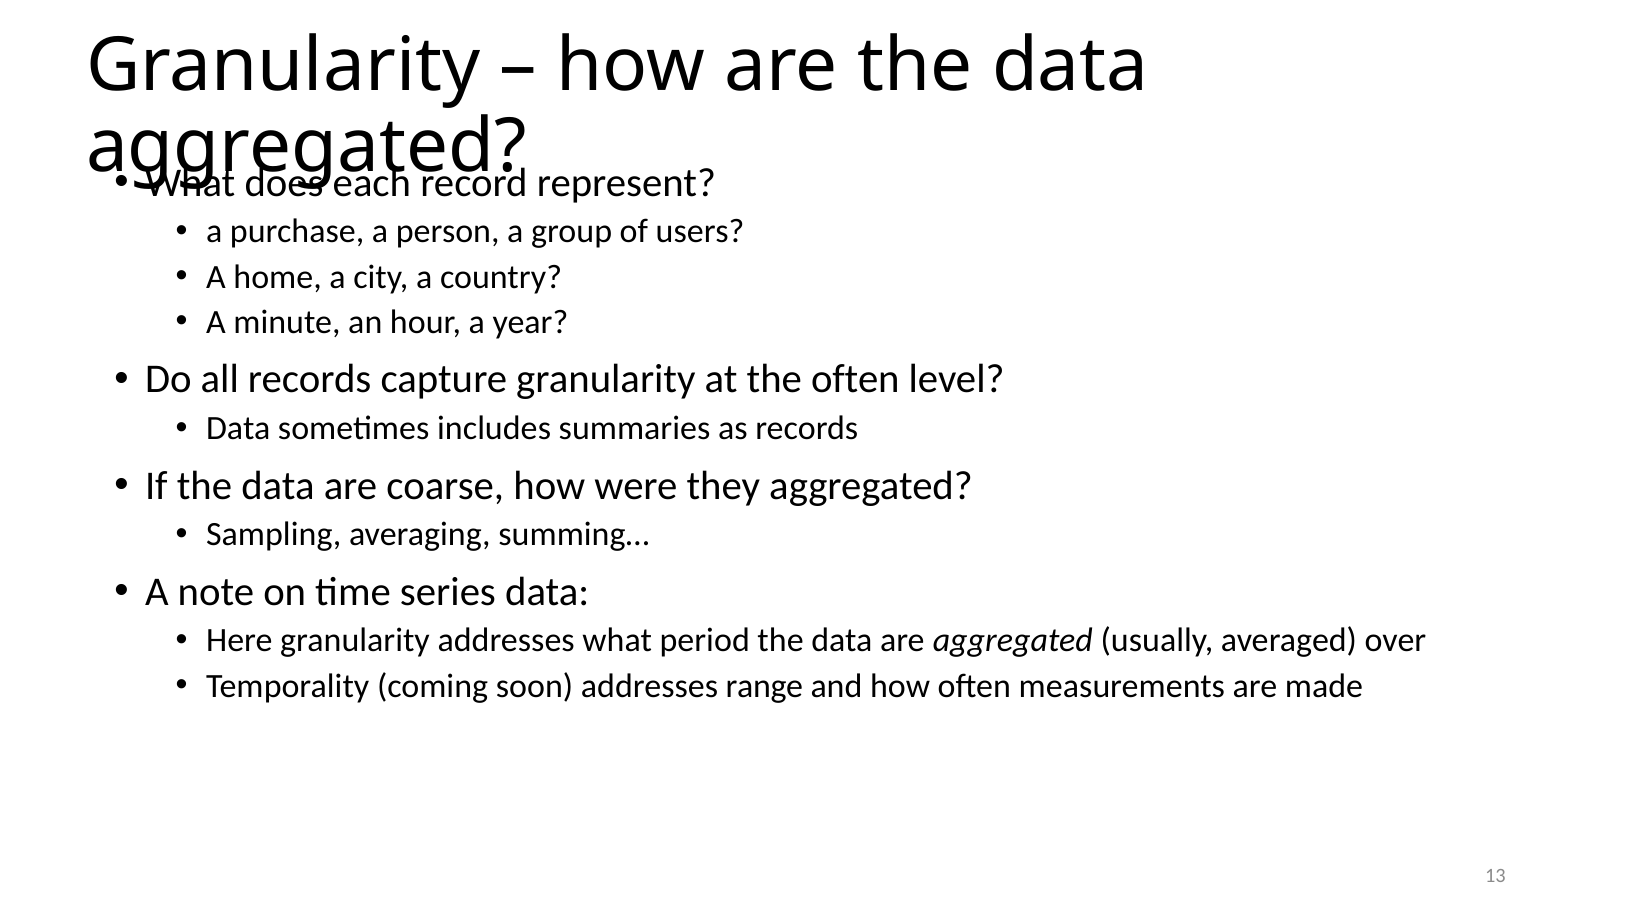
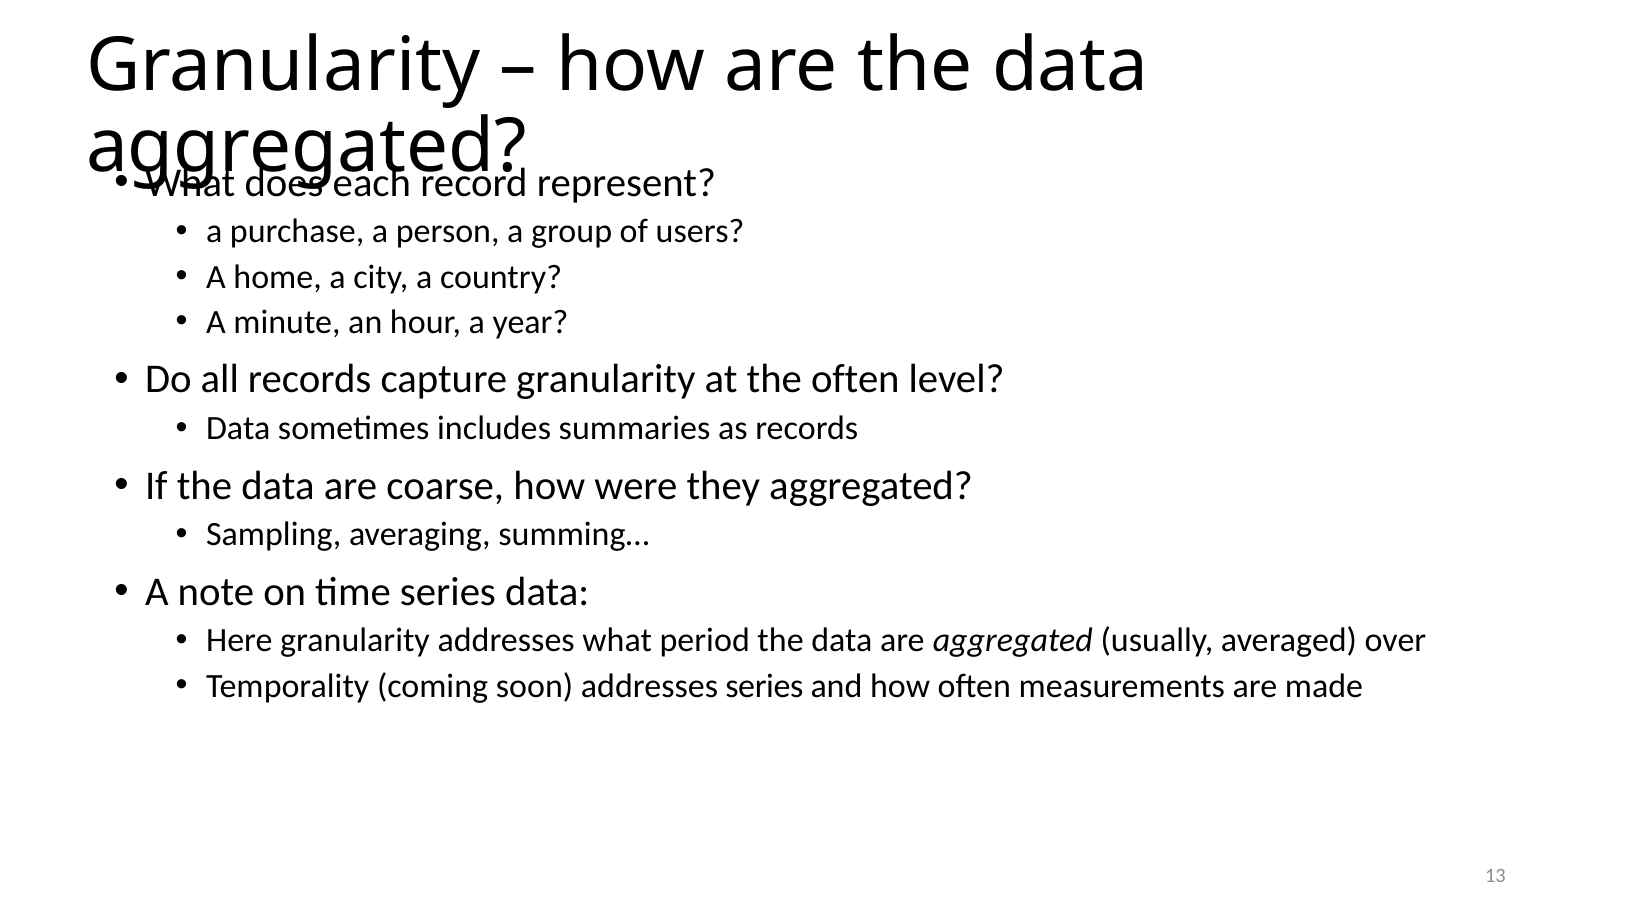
addresses range: range -> series (764, 686)
